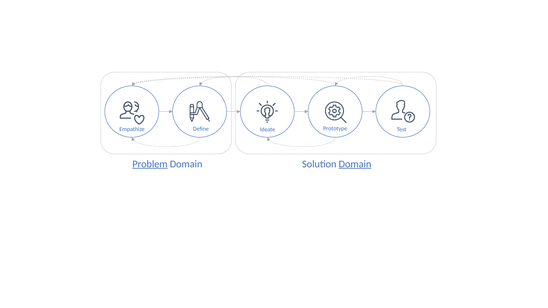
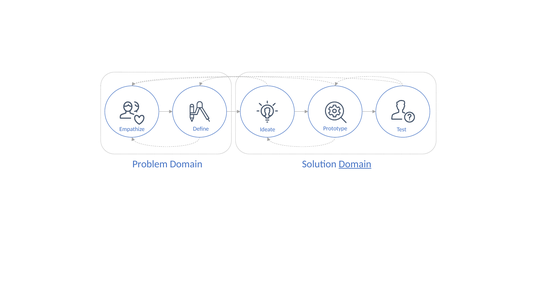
Problem underline: present -> none (150, 164)
